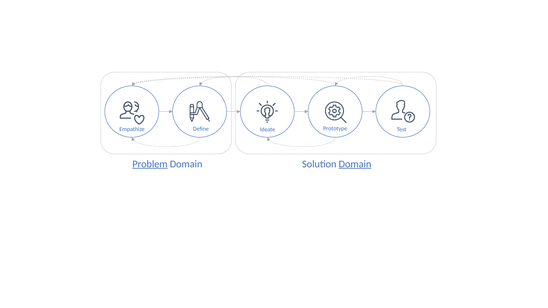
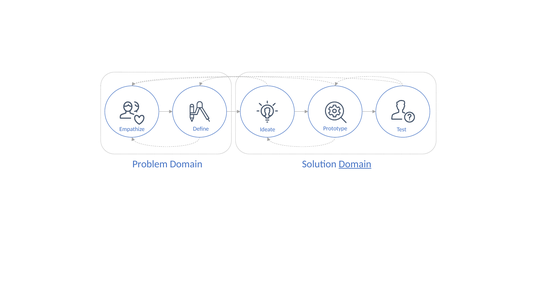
Problem underline: present -> none (150, 164)
